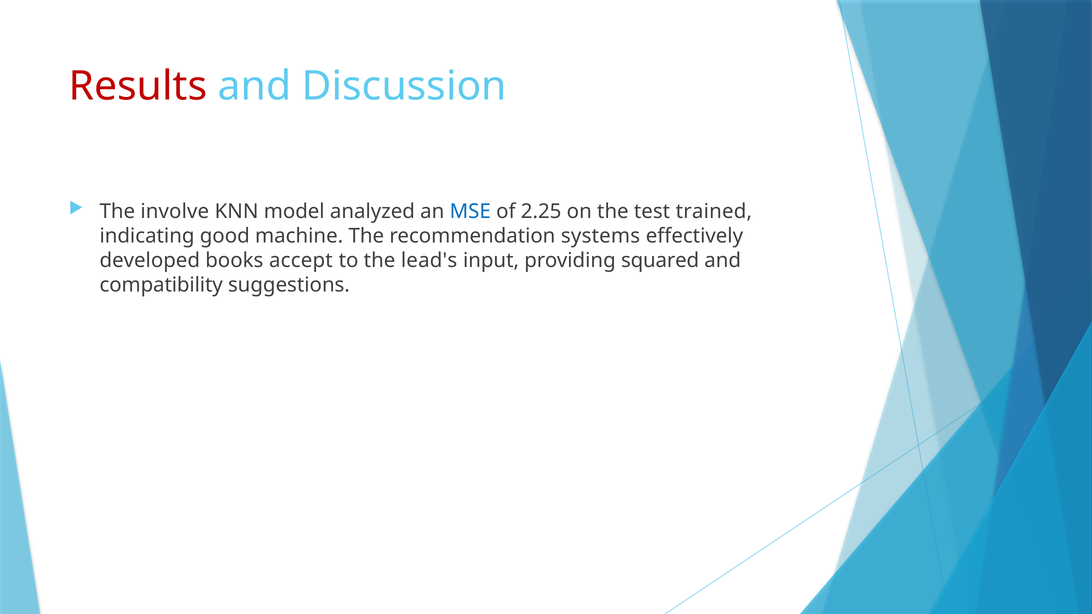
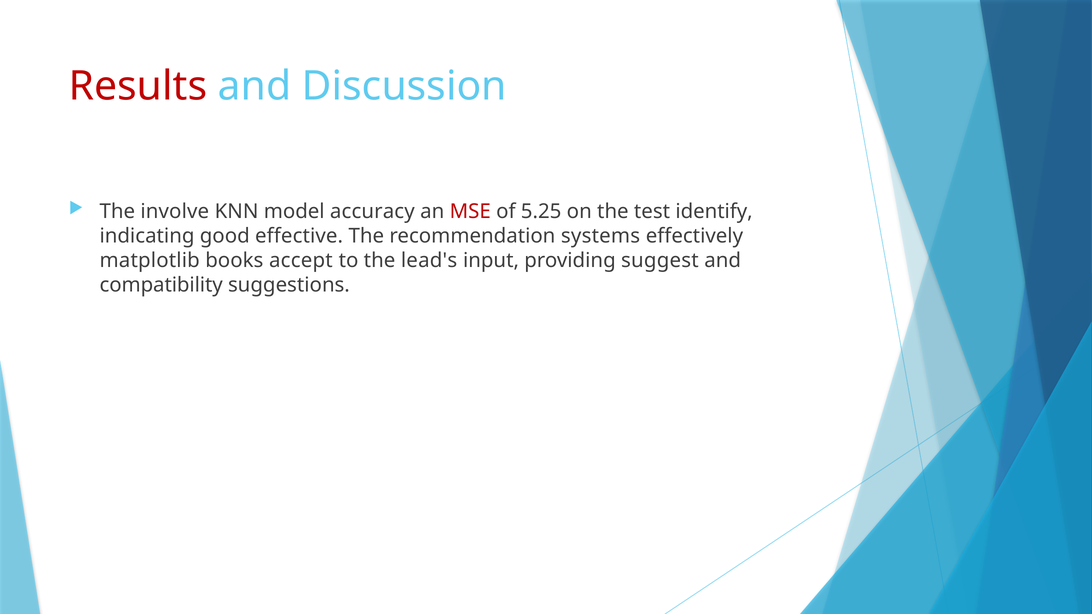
analyzed: analyzed -> accuracy (372, 211)
MSE colour: blue -> red (470, 211)
2.25: 2.25 -> 5.25 (541, 211)
trained: trained -> identify (714, 211)
machine: machine -> effective (299, 236)
developed: developed -> matplotlib (150, 260)
squared: squared -> suggest (660, 260)
